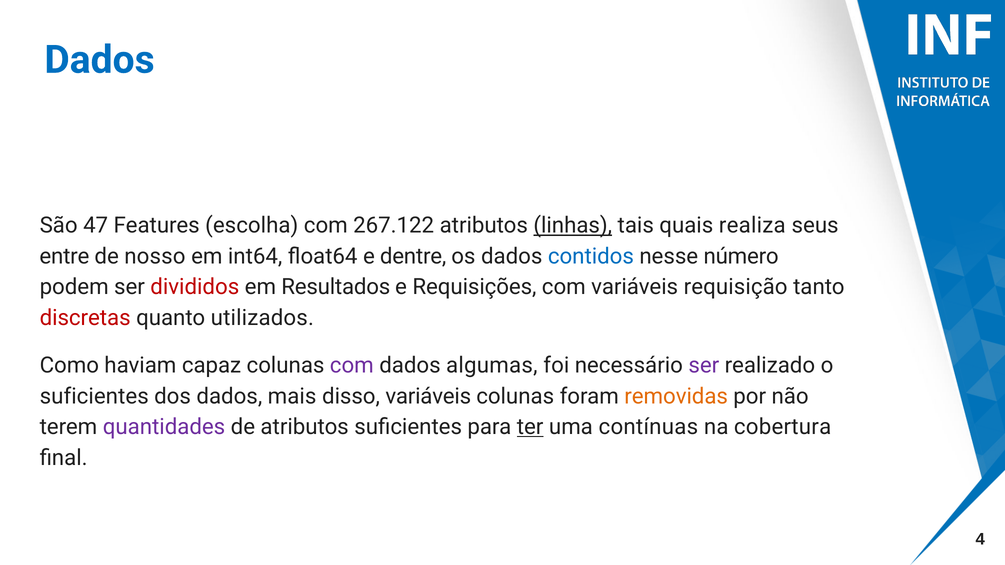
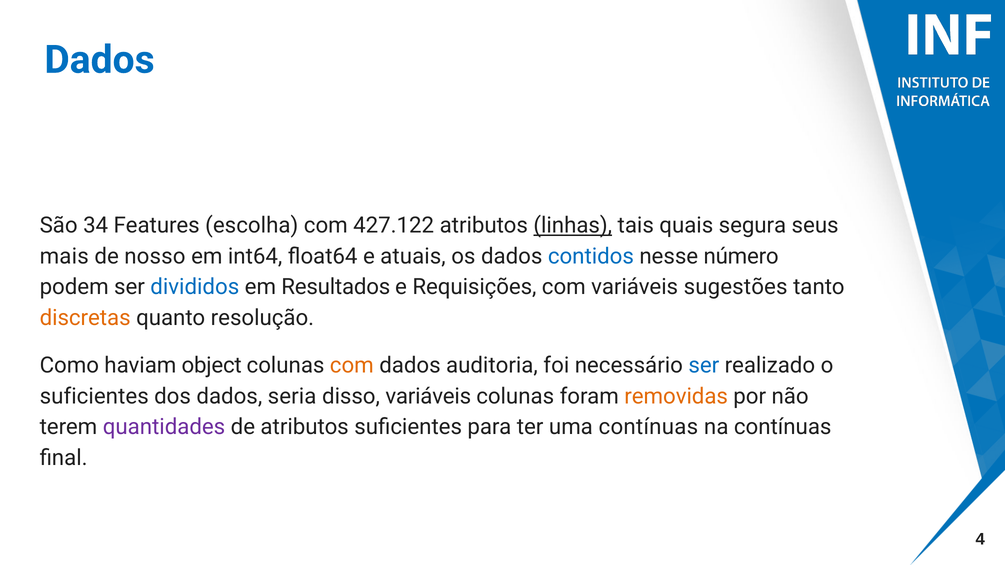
47: 47 -> 34 (96, 226)
267.122: 267.122 -> 427.122 (394, 226)
realiza: realiza -> segura (752, 226)
entre: entre -> mais (64, 257)
dentre: dentre -> atuais (413, 257)
divididos colour: red -> blue (195, 287)
requisição: requisição -> sugestões (736, 287)
discretas colour: red -> orange (85, 318)
utilizados: utilizados -> resolução (262, 318)
capaz: capaz -> object (212, 366)
com colour: purple -> orange (352, 366)
algumas: algumas -> auditoria (492, 366)
ser colour: purple -> blue (704, 366)
mais: mais -> seria (292, 396)
ter underline: present -> none (530, 427)
na cobertura: cobertura -> contínuas (783, 427)
